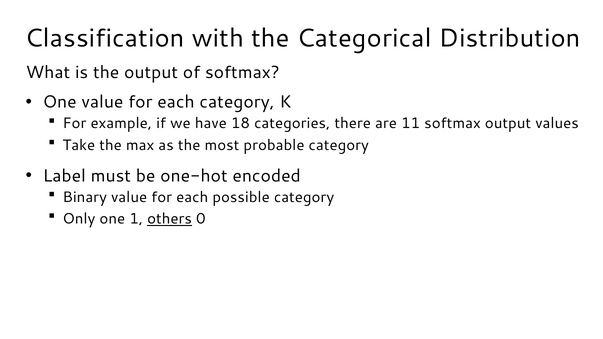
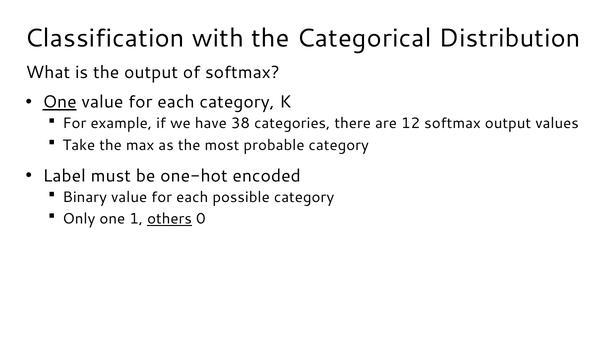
One underline: none -> present (60, 102)
18: 18 -> 38 (240, 124)
11: 11 -> 12 (411, 124)
